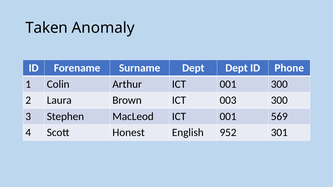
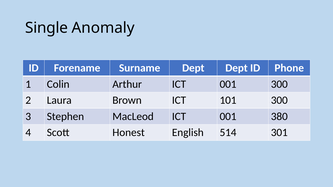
Taken: Taken -> Single (47, 28)
003: 003 -> 101 (228, 100)
569: 569 -> 380 (279, 117)
952: 952 -> 514 (228, 133)
